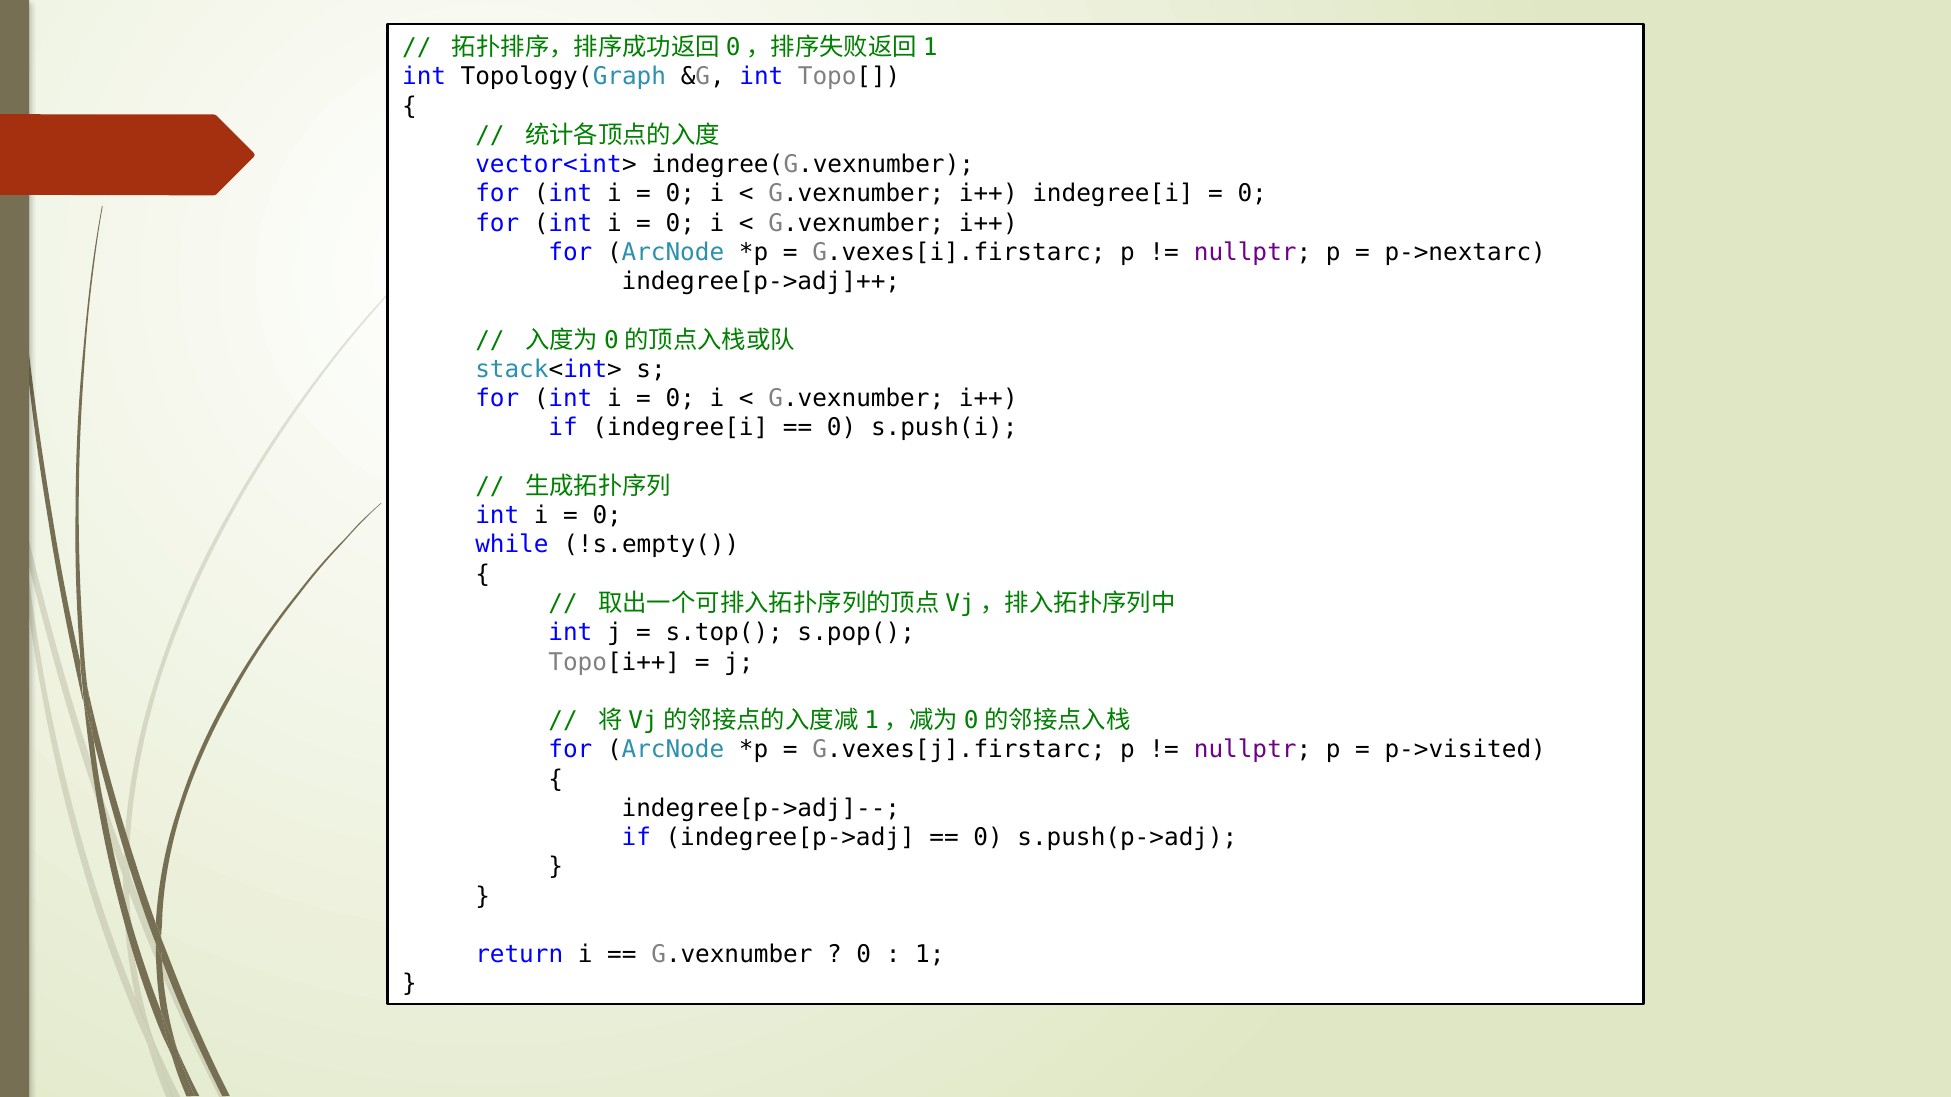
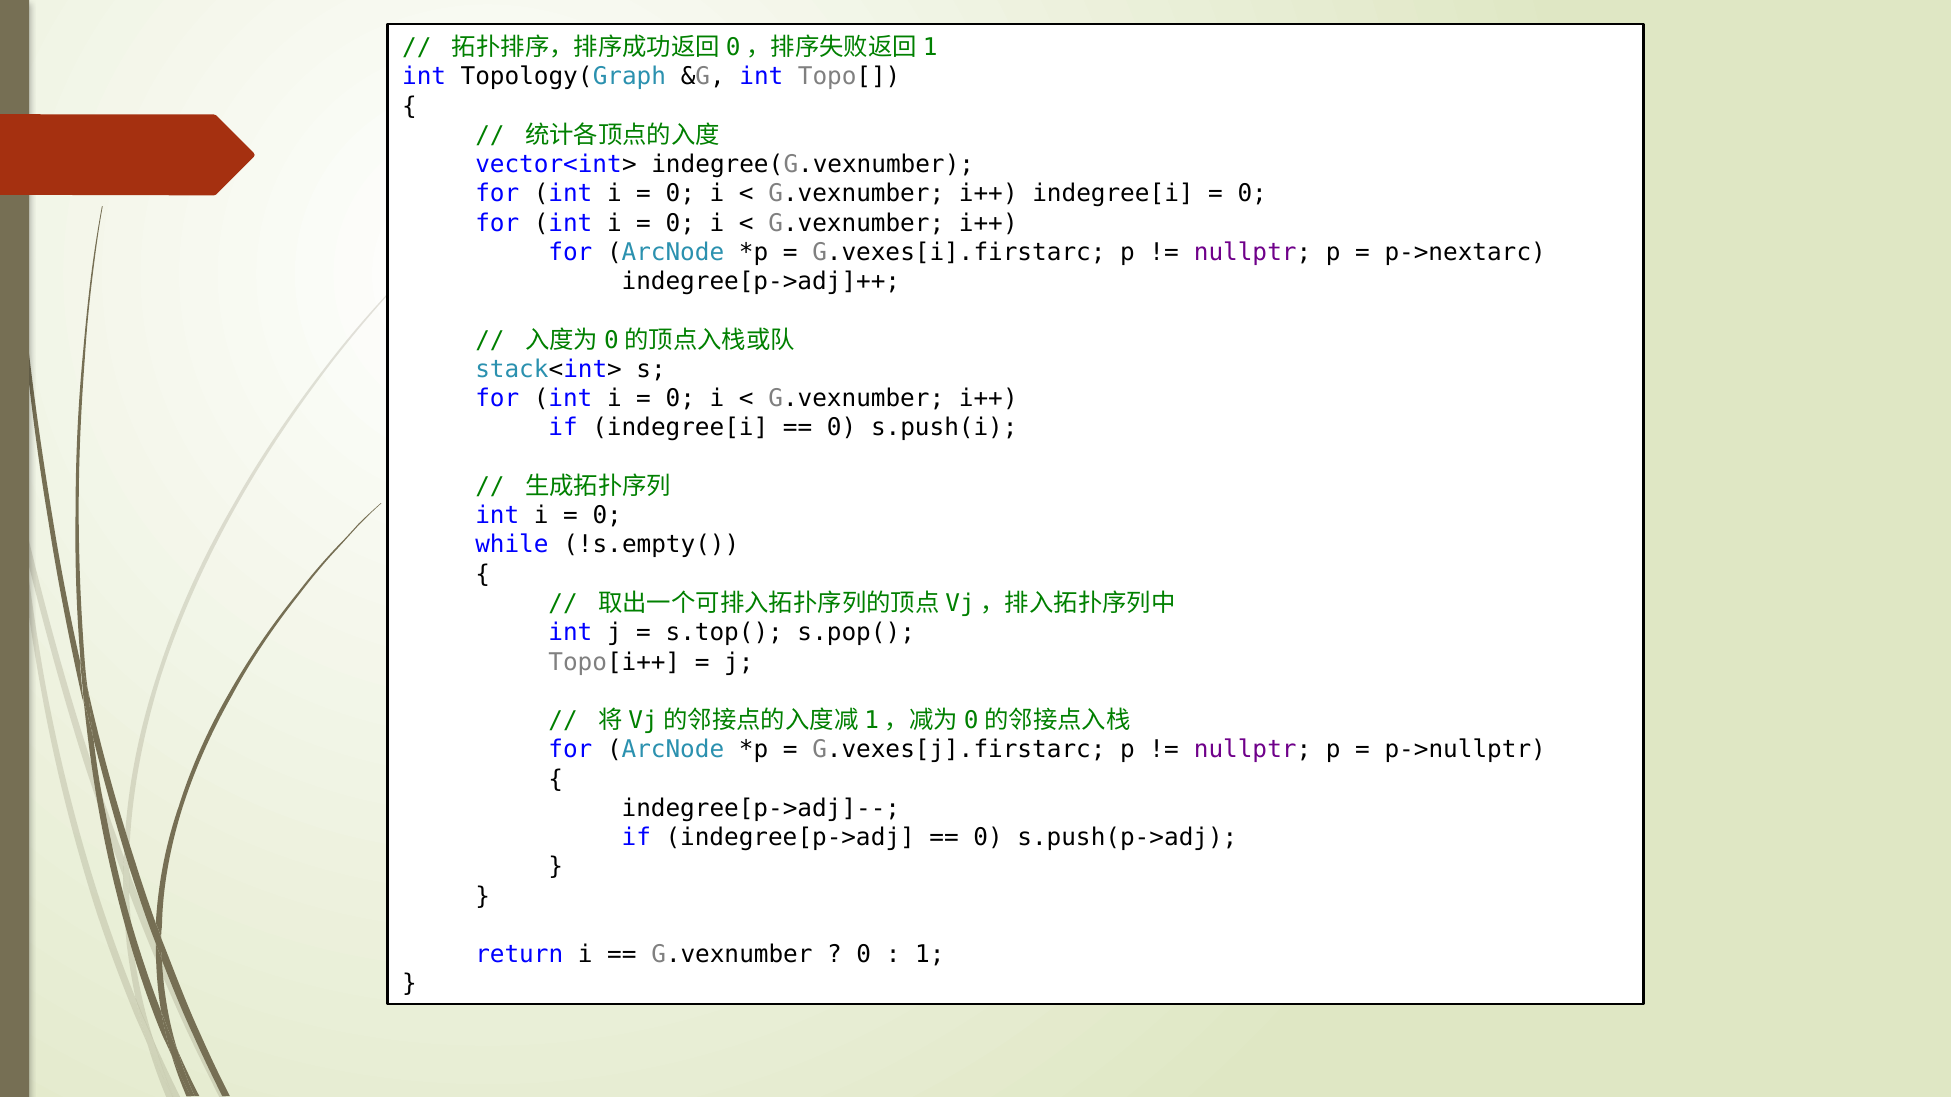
p->visited: p->visited -> p->nullptr (1465, 750)
